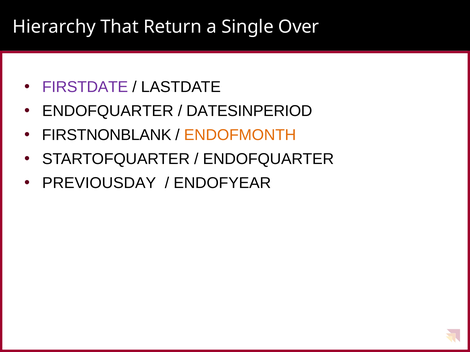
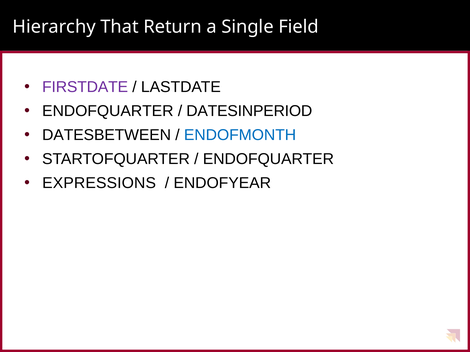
Over: Over -> Field (299, 27)
FIRSTNONBLANK: FIRSTNONBLANK -> DATESBETWEEN (107, 135)
ENDOFMONTH colour: orange -> blue (240, 135)
PREVIOUSDAY: PREVIOUSDAY -> EXPRESSIONS (99, 183)
